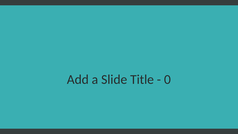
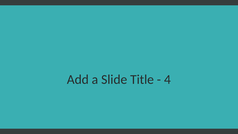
0: 0 -> 4 (168, 79)
